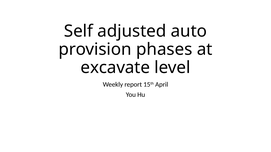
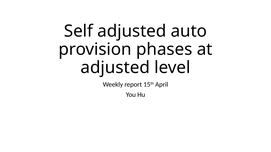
excavate: excavate -> adjusted (115, 68)
